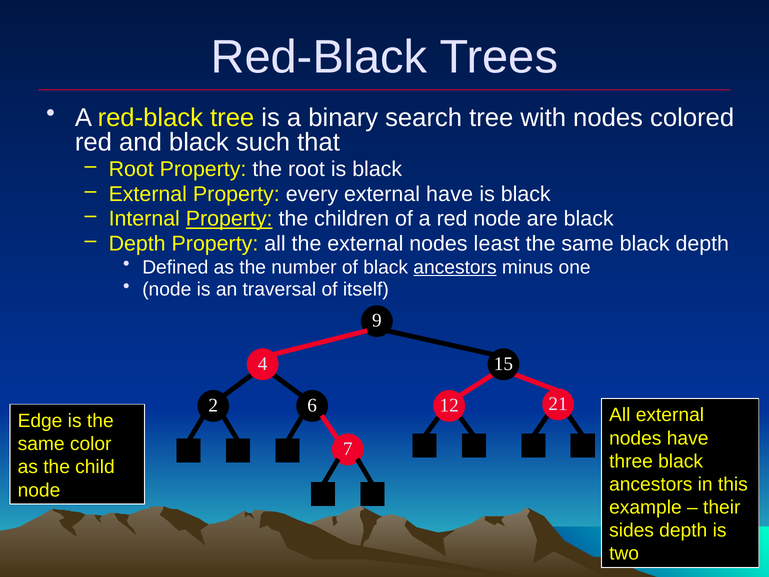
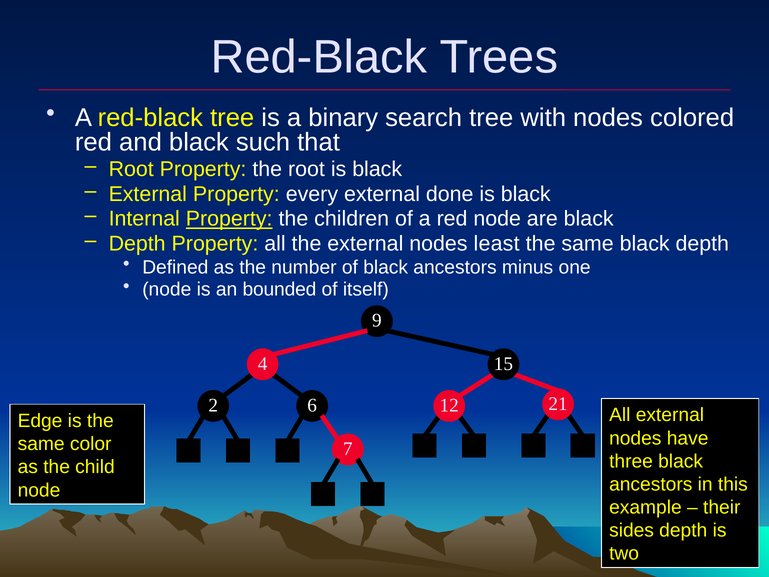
external have: have -> done (450, 194)
ancestors underline: present -> none (455, 267)
traversal: traversal -> bounded (279, 289)
